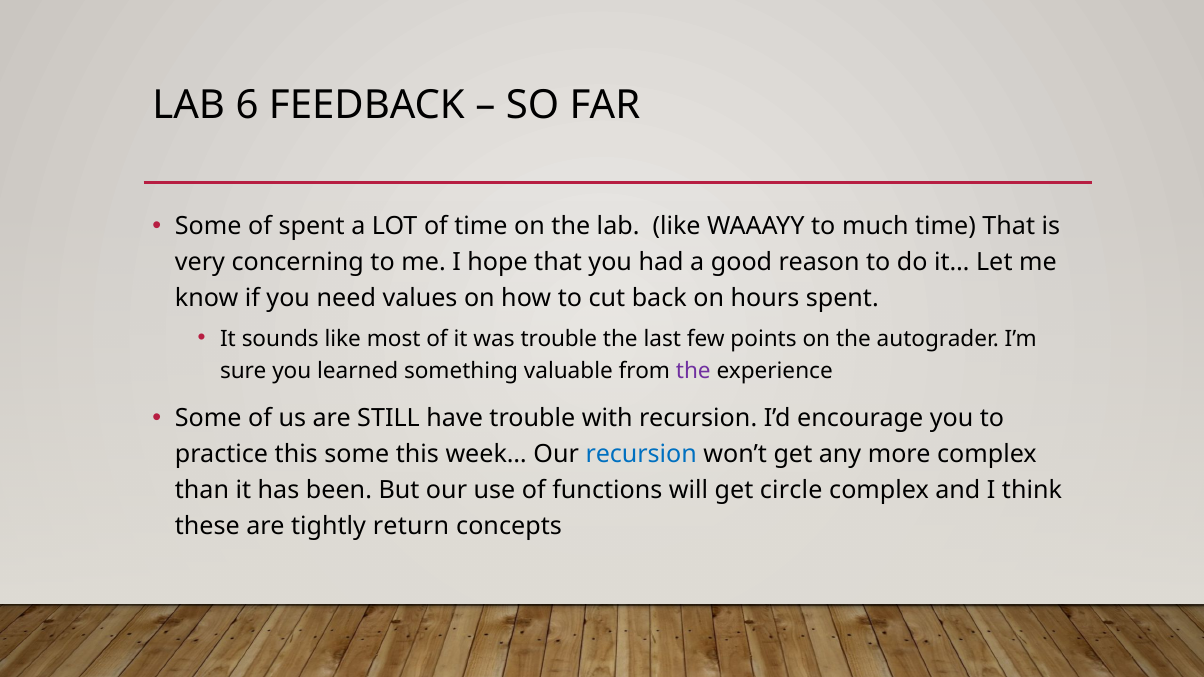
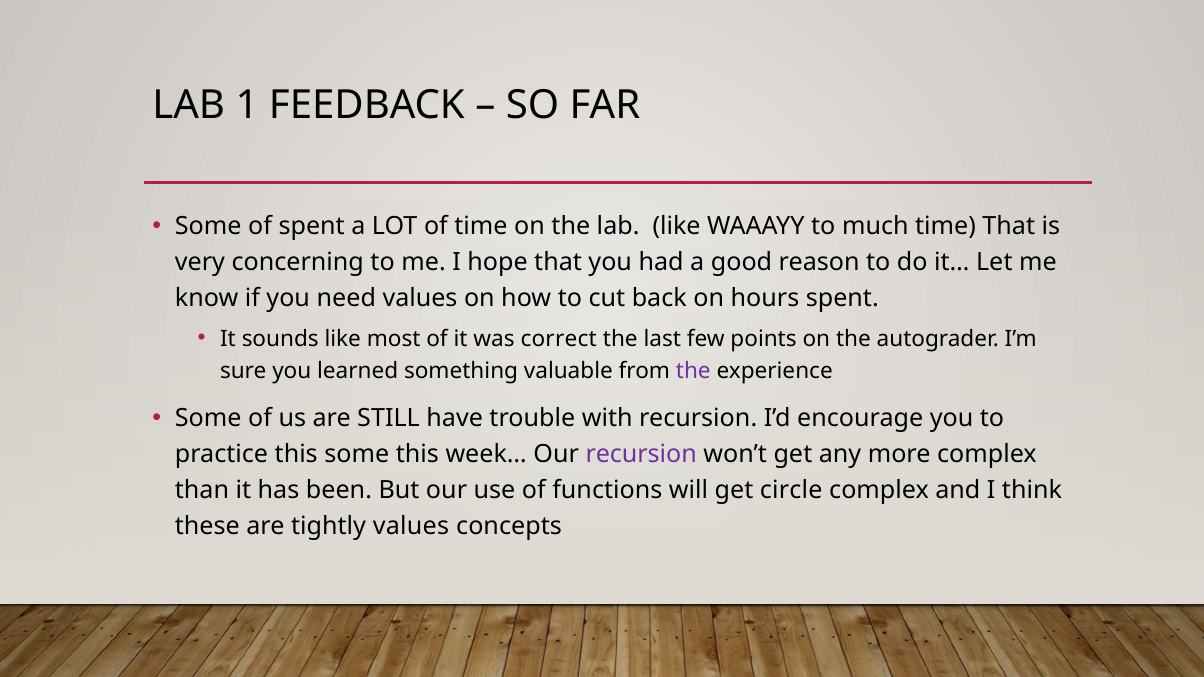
6: 6 -> 1 (247, 105)
was trouble: trouble -> correct (559, 339)
recursion colour: blue -> purple (641, 455)
tightly return: return -> values (411, 527)
